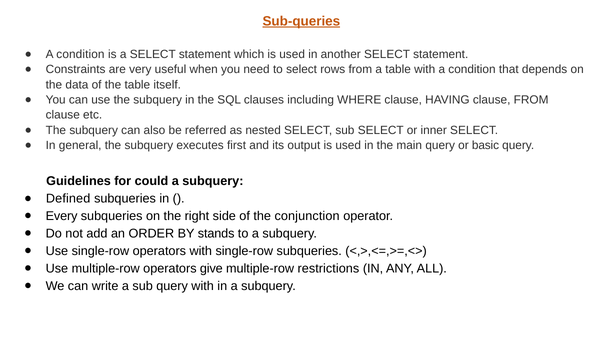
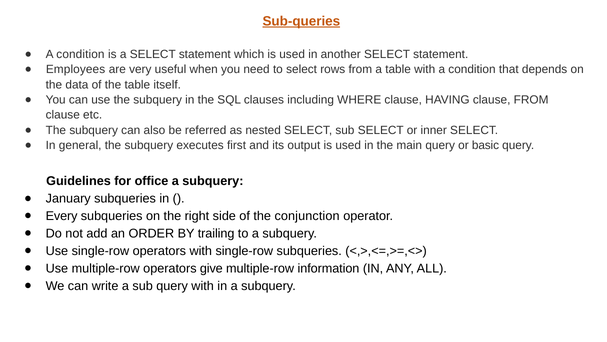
Constraints: Constraints -> Employees (76, 69)
could: could -> office (151, 181)
Defined: Defined -> January (68, 198)
stands: stands -> trailing (216, 233)
restrictions: restrictions -> information (328, 268)
